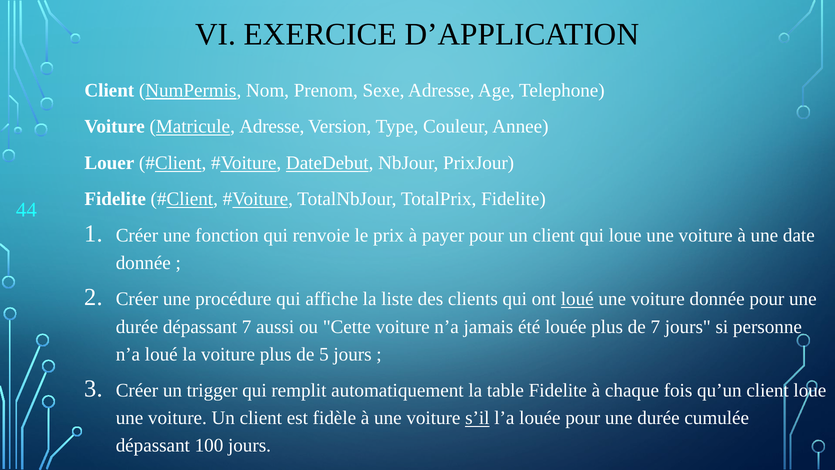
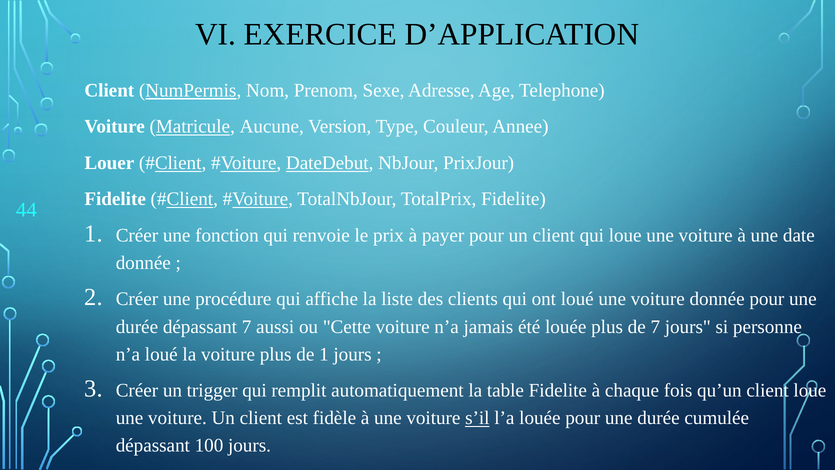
Matricule Adresse: Adresse -> Aucune (272, 126)
loué underline: present -> none (577, 299)
de 5: 5 -> 1 (324, 354)
